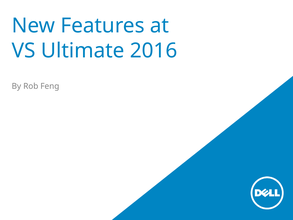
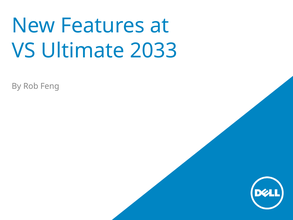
2016: 2016 -> 2033 (154, 51)
